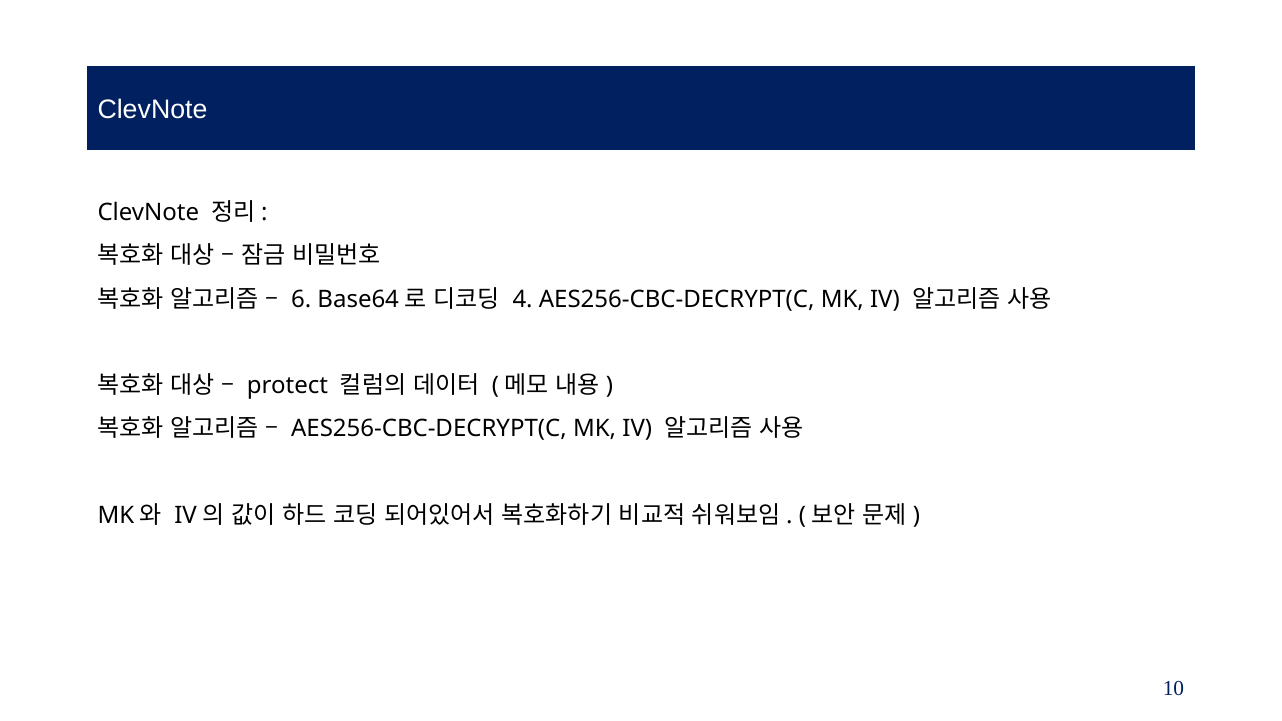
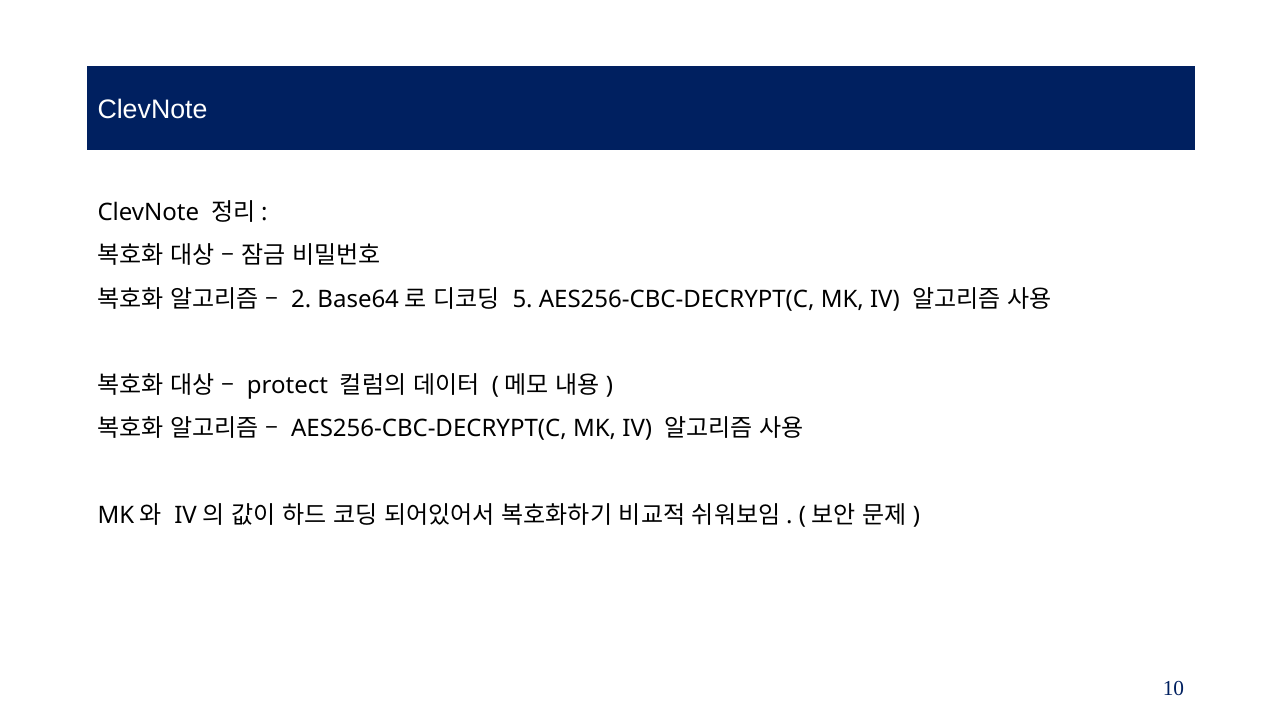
6: 6 -> 2 (301, 299)
4: 4 -> 5 (523, 299)
